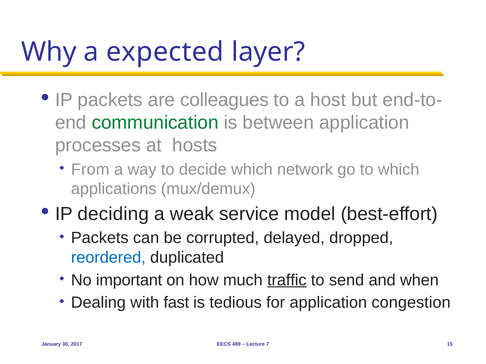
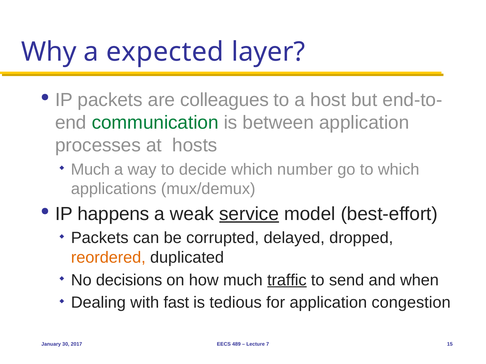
From: From -> Much (90, 170)
network: network -> number (305, 170)
deciding: deciding -> happens (113, 214)
service underline: none -> present (249, 214)
reordered colour: blue -> orange (108, 258)
important: important -> decisions (129, 280)
